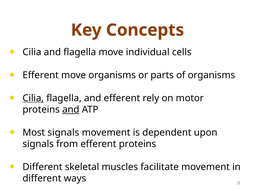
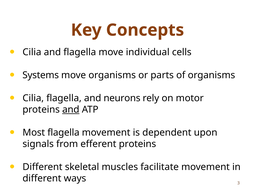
Efferent: Efferent -> Systems (41, 75)
Cilia underline: present -> none (33, 98)
and efferent: efferent -> neurons (122, 98)
Most signals: signals -> flagella (63, 133)
